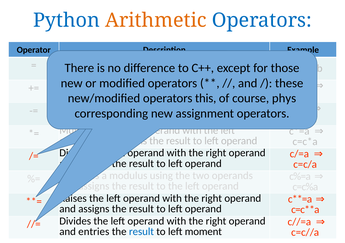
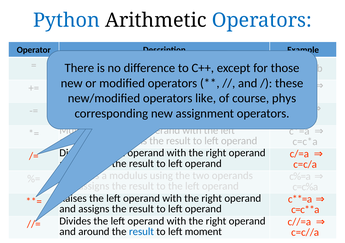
Arithmetic colour: orange -> black (156, 20)
this: this -> like (206, 98)
entries: entries -> around (94, 232)
